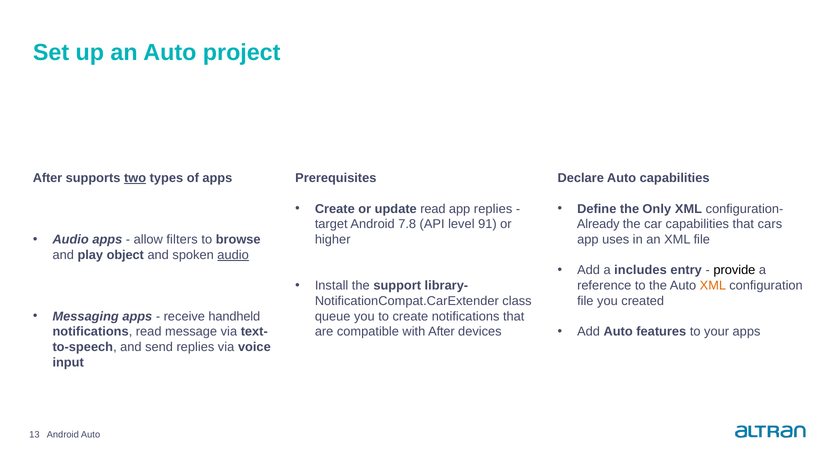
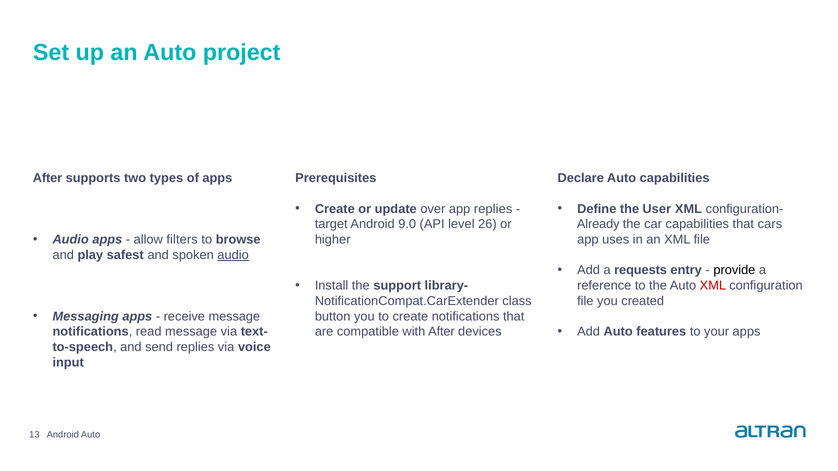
two underline: present -> none (135, 178)
update read: read -> over (433, 209)
Only: Only -> User (657, 209)
7.8: 7.8 -> 9.0 (407, 224)
91: 91 -> 26 (487, 224)
object: object -> safest (125, 255)
includes: includes -> requests (641, 270)
XML colour: orange -> red (713, 286)
receive handheld: handheld -> message (234, 317)
queue: queue -> button (333, 317)
